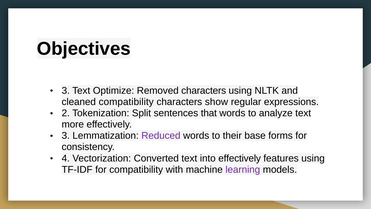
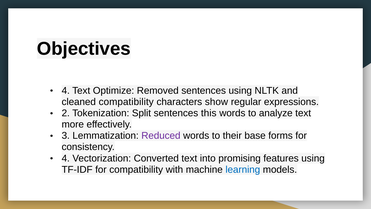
3: 3 -> 4 (66, 90)
Removed characters: characters -> sentences (204, 90)
that: that -> this (209, 113)
into effectively: effectively -> promising (240, 158)
learning colour: purple -> blue (243, 169)
